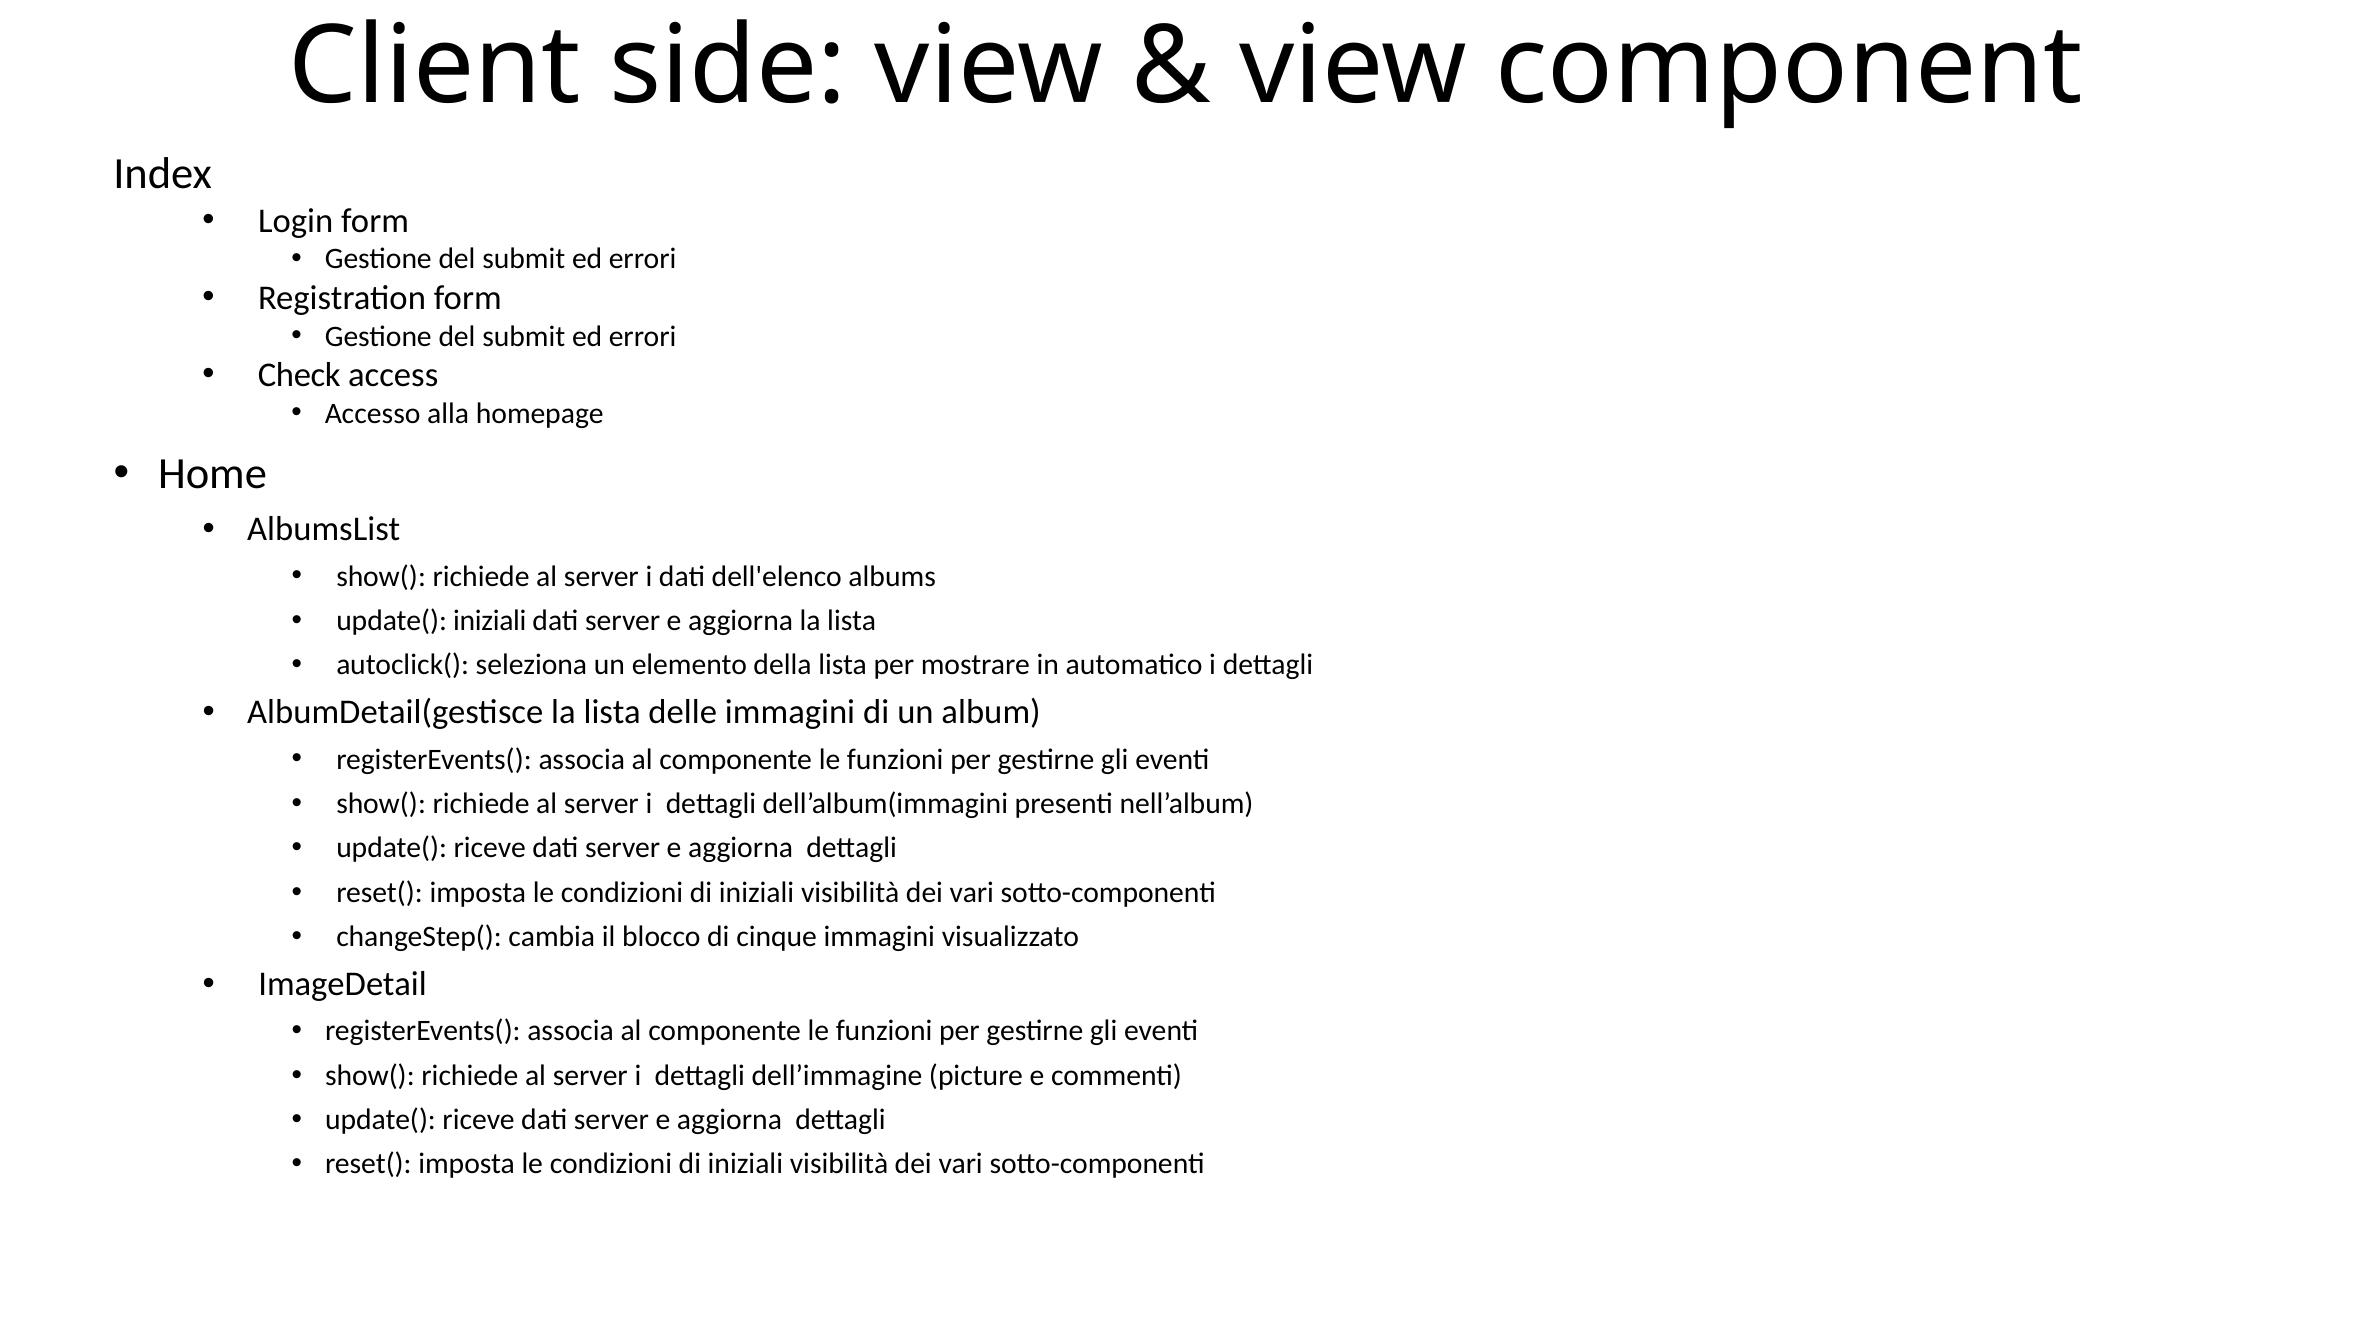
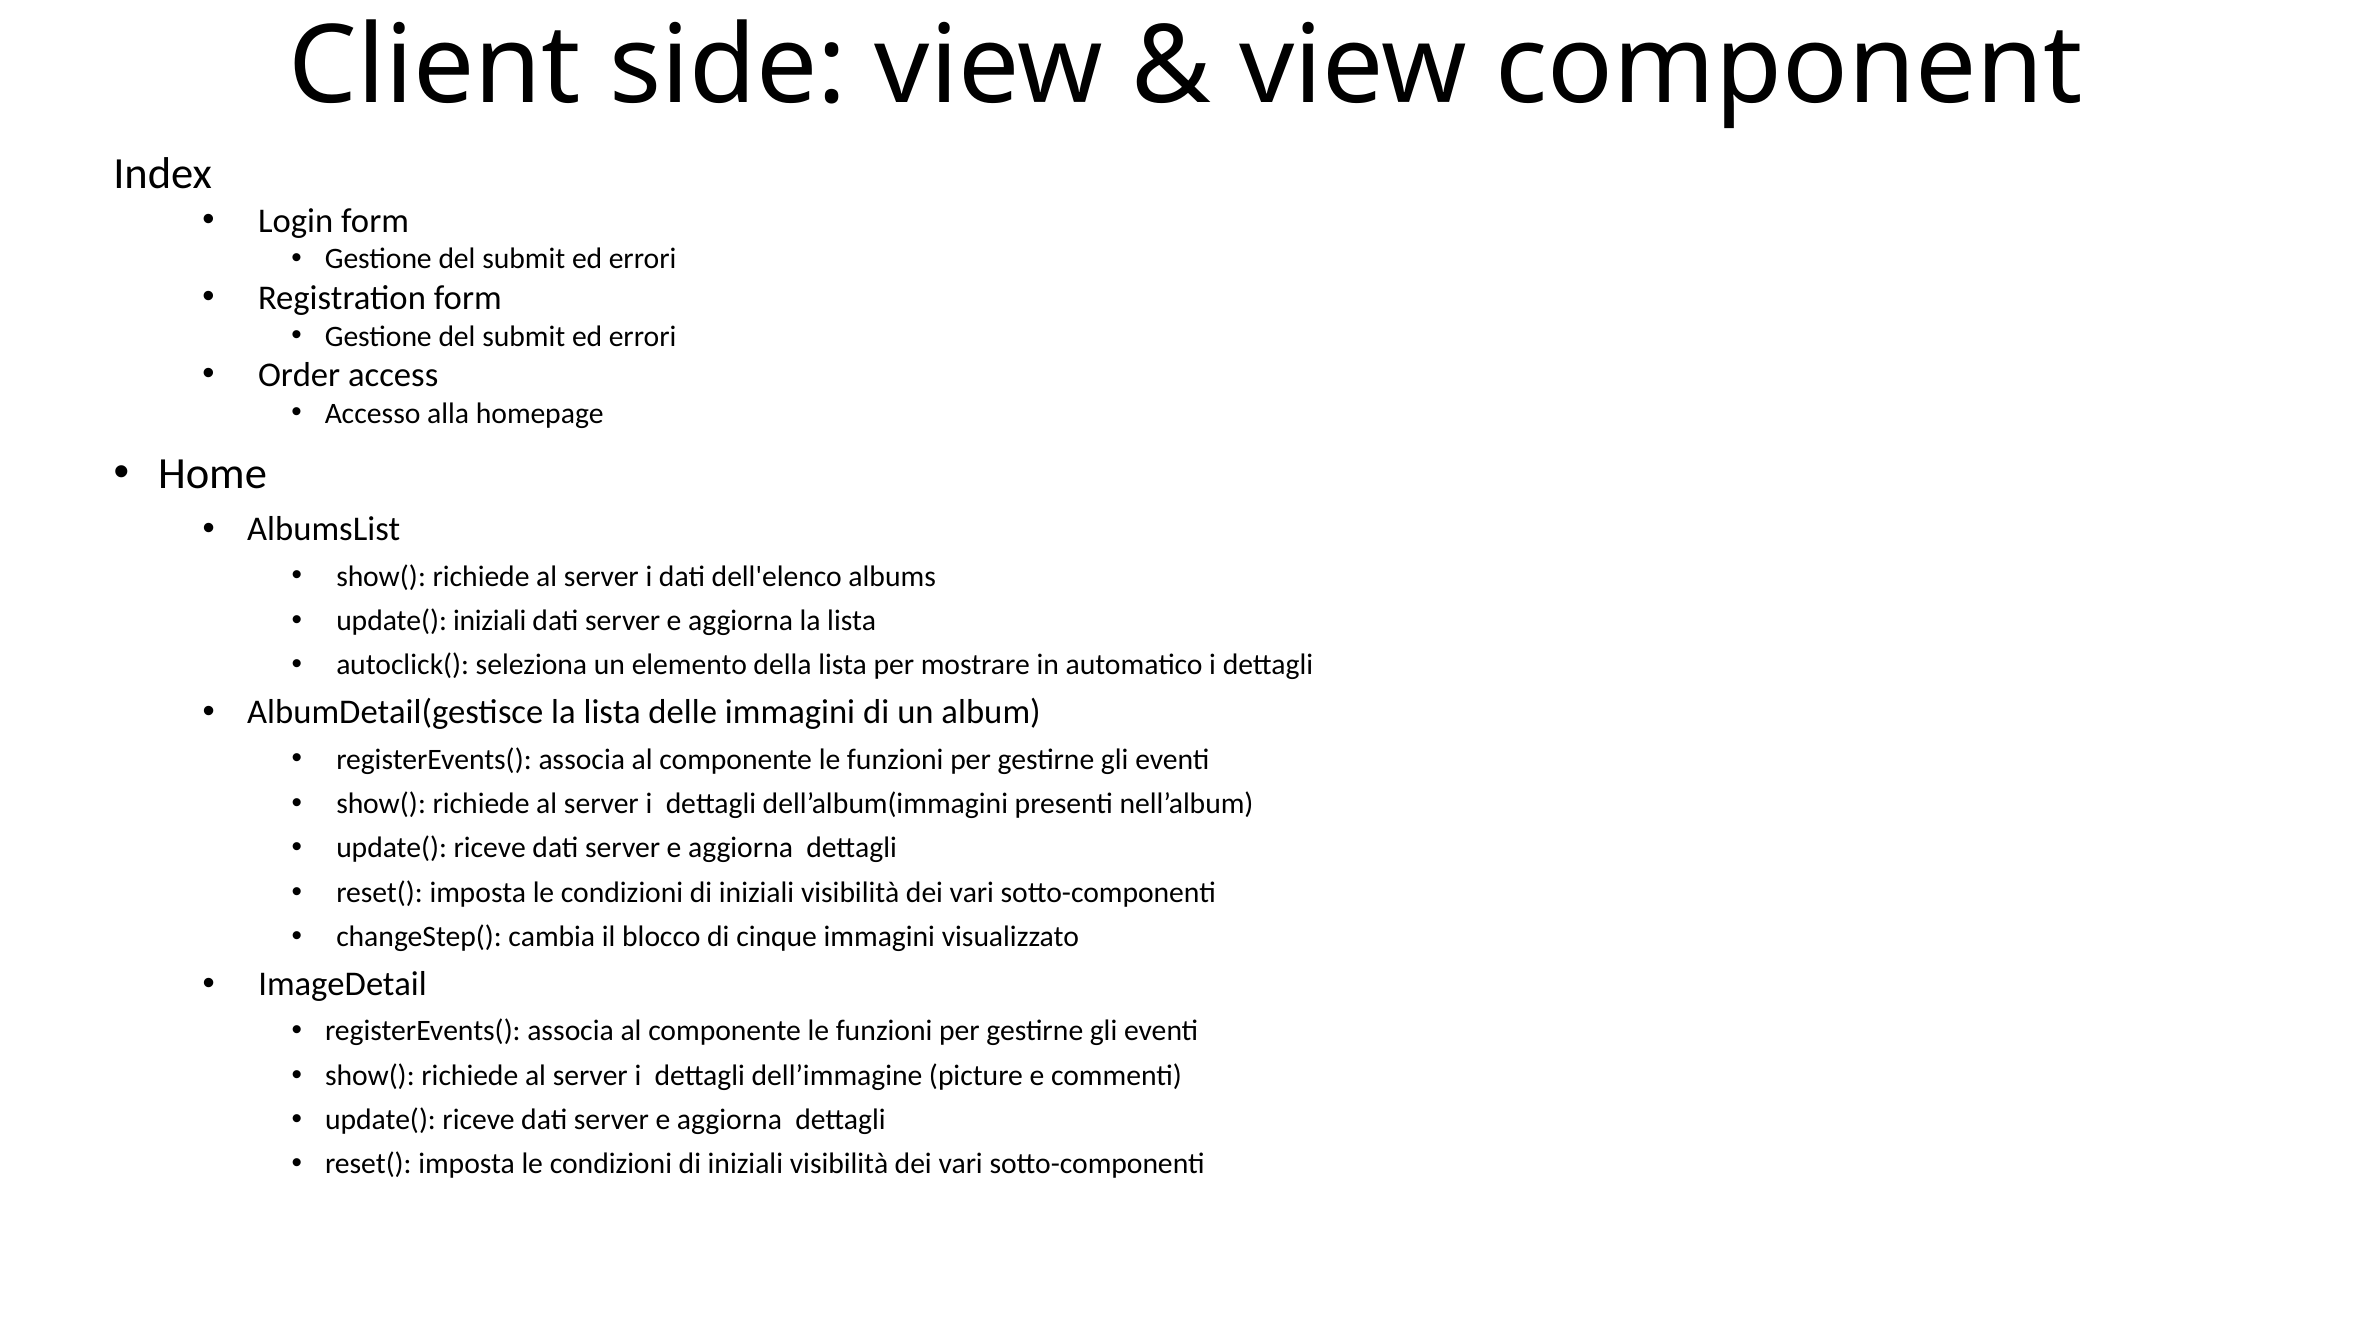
Check: Check -> Order (299, 375)
